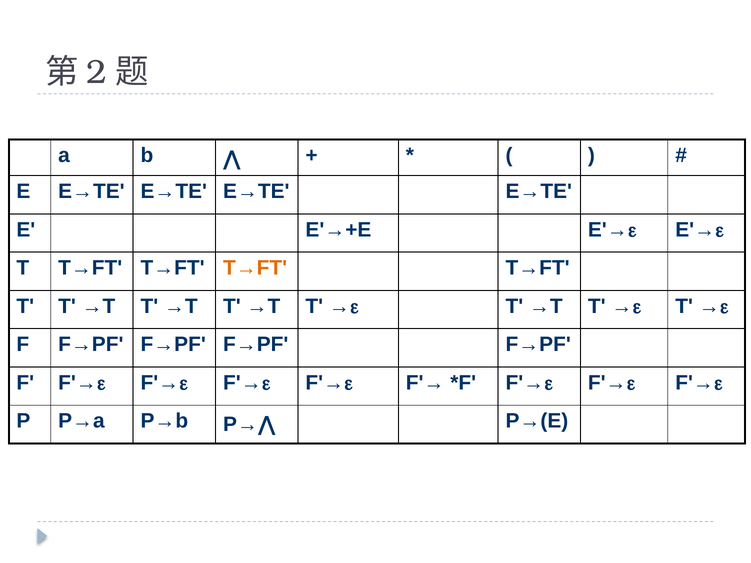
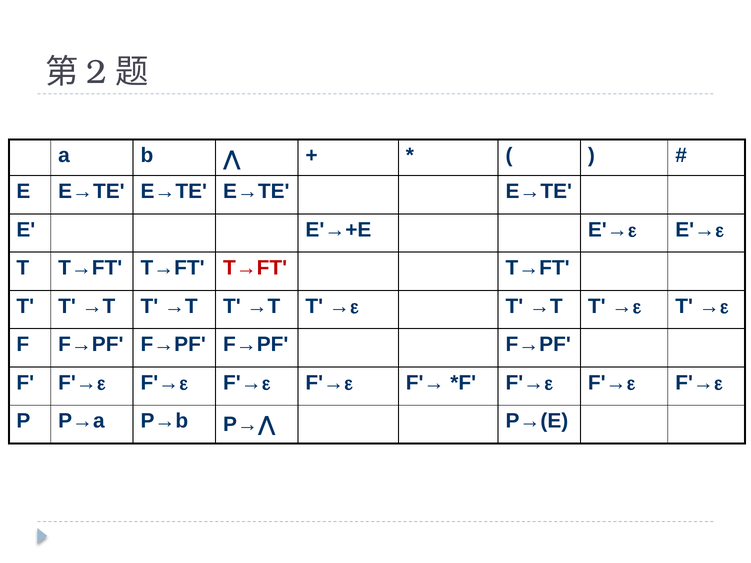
T→FT colour: orange -> red (255, 268)
